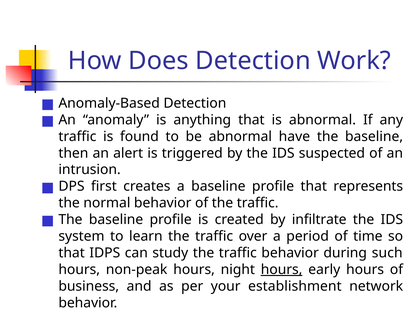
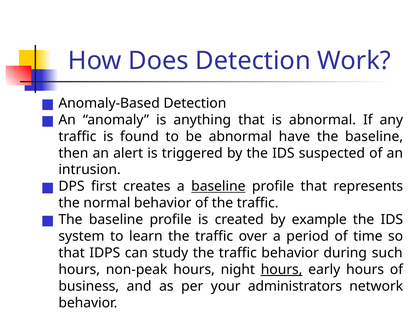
baseline underline: none -> present (218, 186)
infiltrate: infiltrate -> example (319, 220)
establishment: establishment -> administrators (295, 286)
